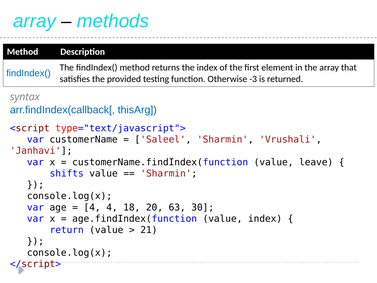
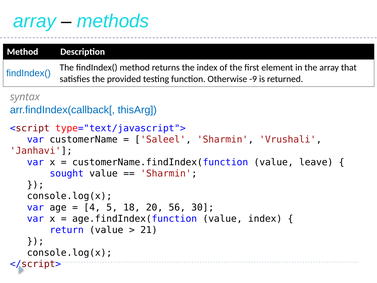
-3: -3 -> -9 (253, 79)
shifts: shifts -> sought (67, 173)
4 4: 4 -> 5 (112, 207)
63: 63 -> 56 (177, 207)
